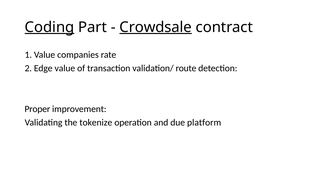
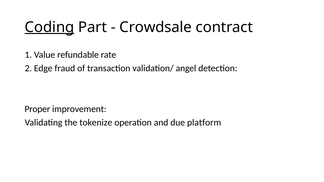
Crowdsale underline: present -> none (156, 27)
companies: companies -> refundable (78, 55)
Edge value: value -> fraud (65, 68)
route: route -> angel (186, 68)
